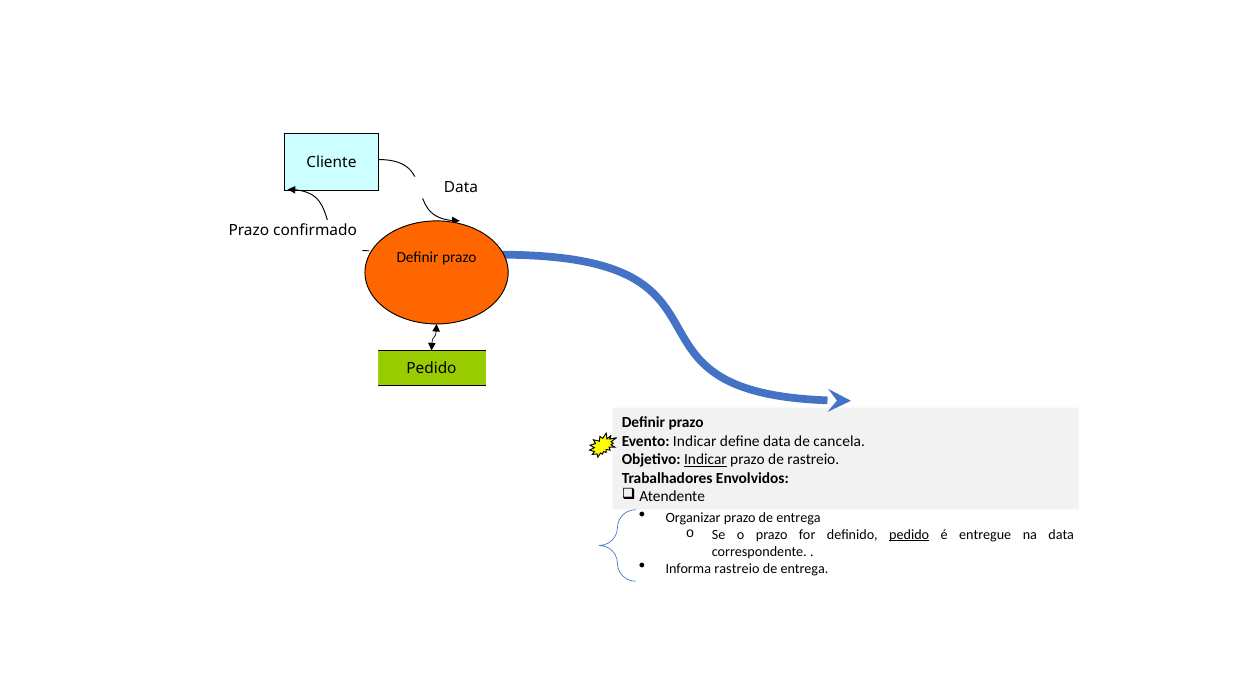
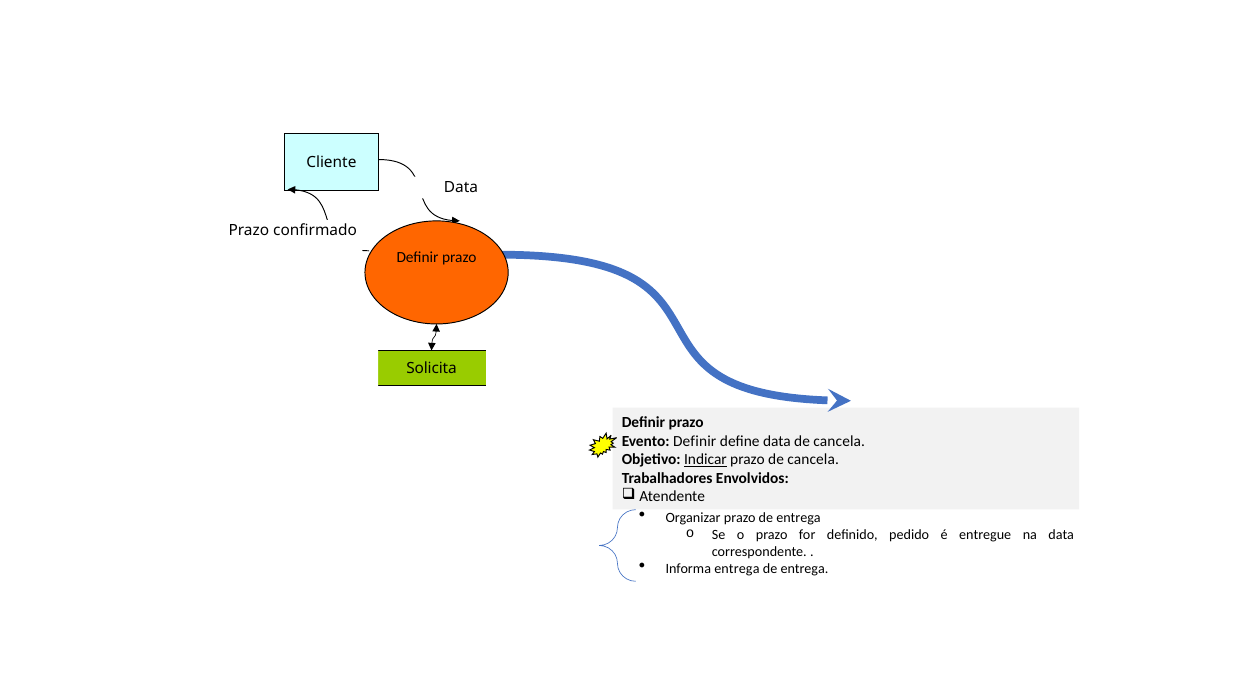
Pedido: Pedido -> Solicita (432, 368)
Evento Indicar: Indicar -> Definir (695, 441)
prazo de rastreio: rastreio -> cancela (813, 460)
pedido underline: present -> none (909, 535)
Informa rastreio: rastreio -> entrega (737, 568)
